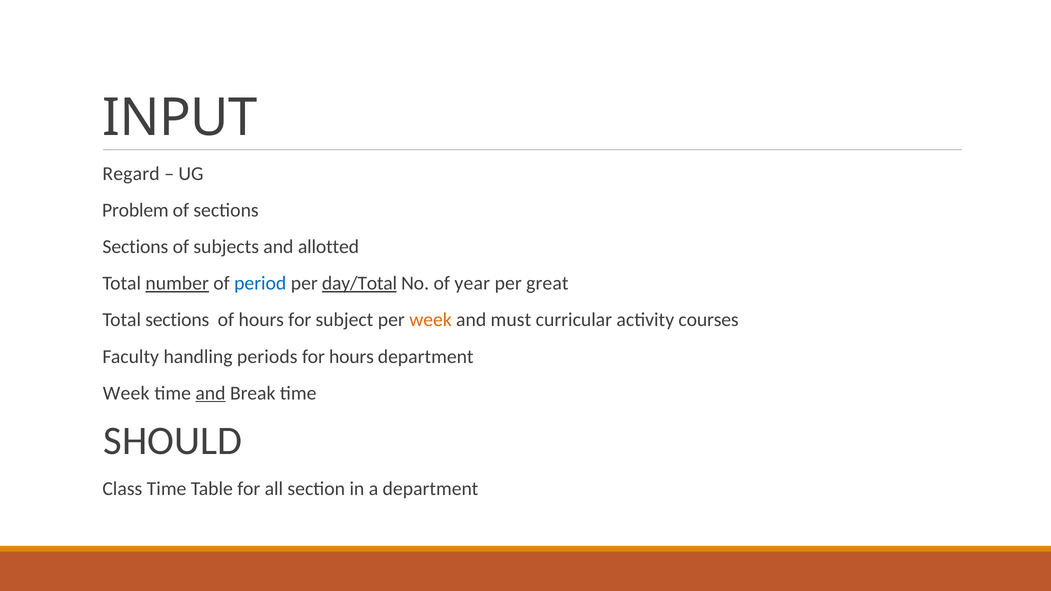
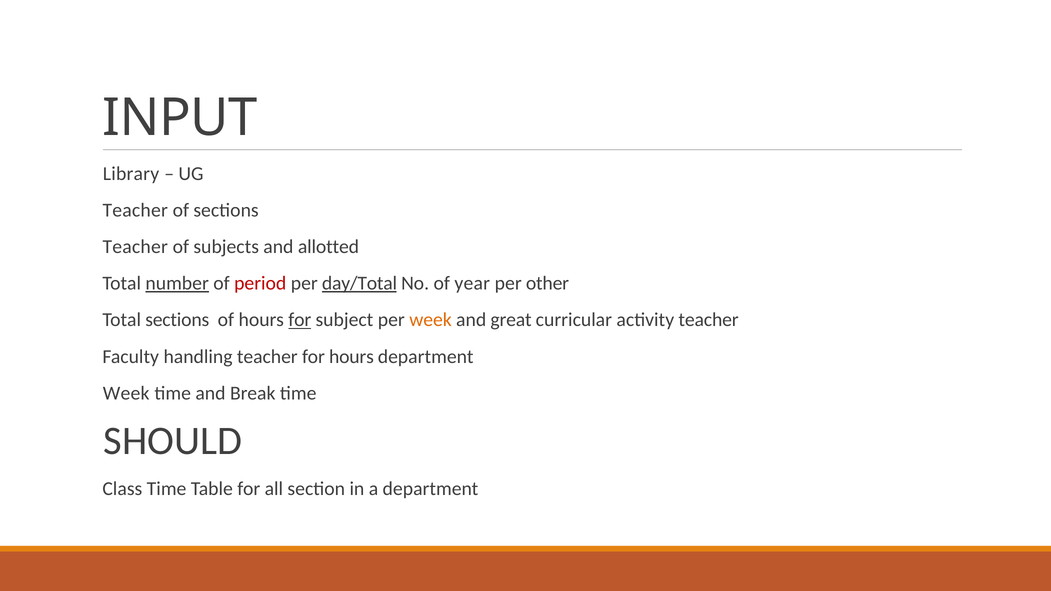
Regard: Regard -> Library (131, 174)
Problem: Problem -> Teacher (135, 210)
Sections: Sections -> Teacher (135, 247)
period colour: blue -> red (260, 283)
great: great -> other (547, 283)
for underline: none -> present (300, 320)
must: must -> great (511, 320)
activity courses: courses -> teacher (709, 320)
handling periods: periods -> teacher (267, 357)
and underline: present -> none (210, 393)
